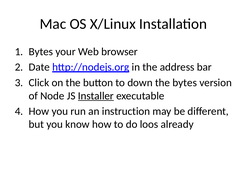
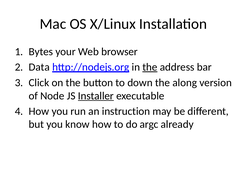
Date: Date -> Data (39, 67)
the underline: none -> present (150, 67)
the bytes: bytes -> along (185, 83)
loos: loos -> argc (149, 125)
